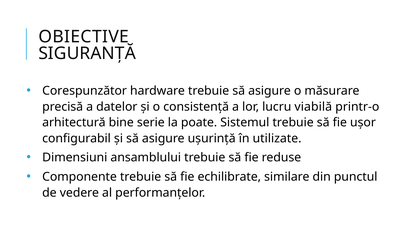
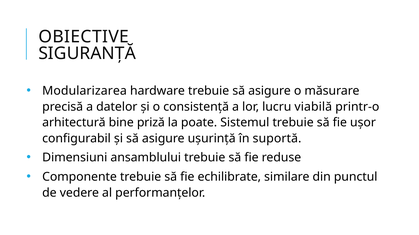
Corespunzător: Corespunzător -> Modularizarea (85, 91)
serie: serie -> priză (151, 123)
utilizate: utilizate -> suportă (277, 139)
